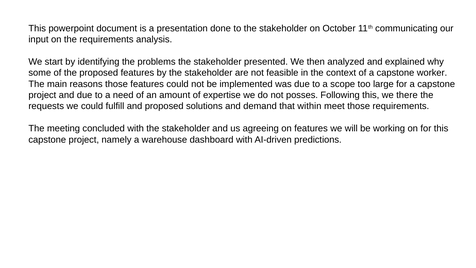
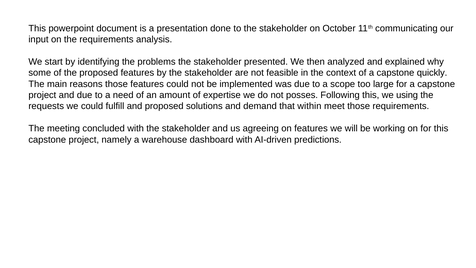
worker: worker -> quickly (432, 73)
there: there -> using (407, 95)
